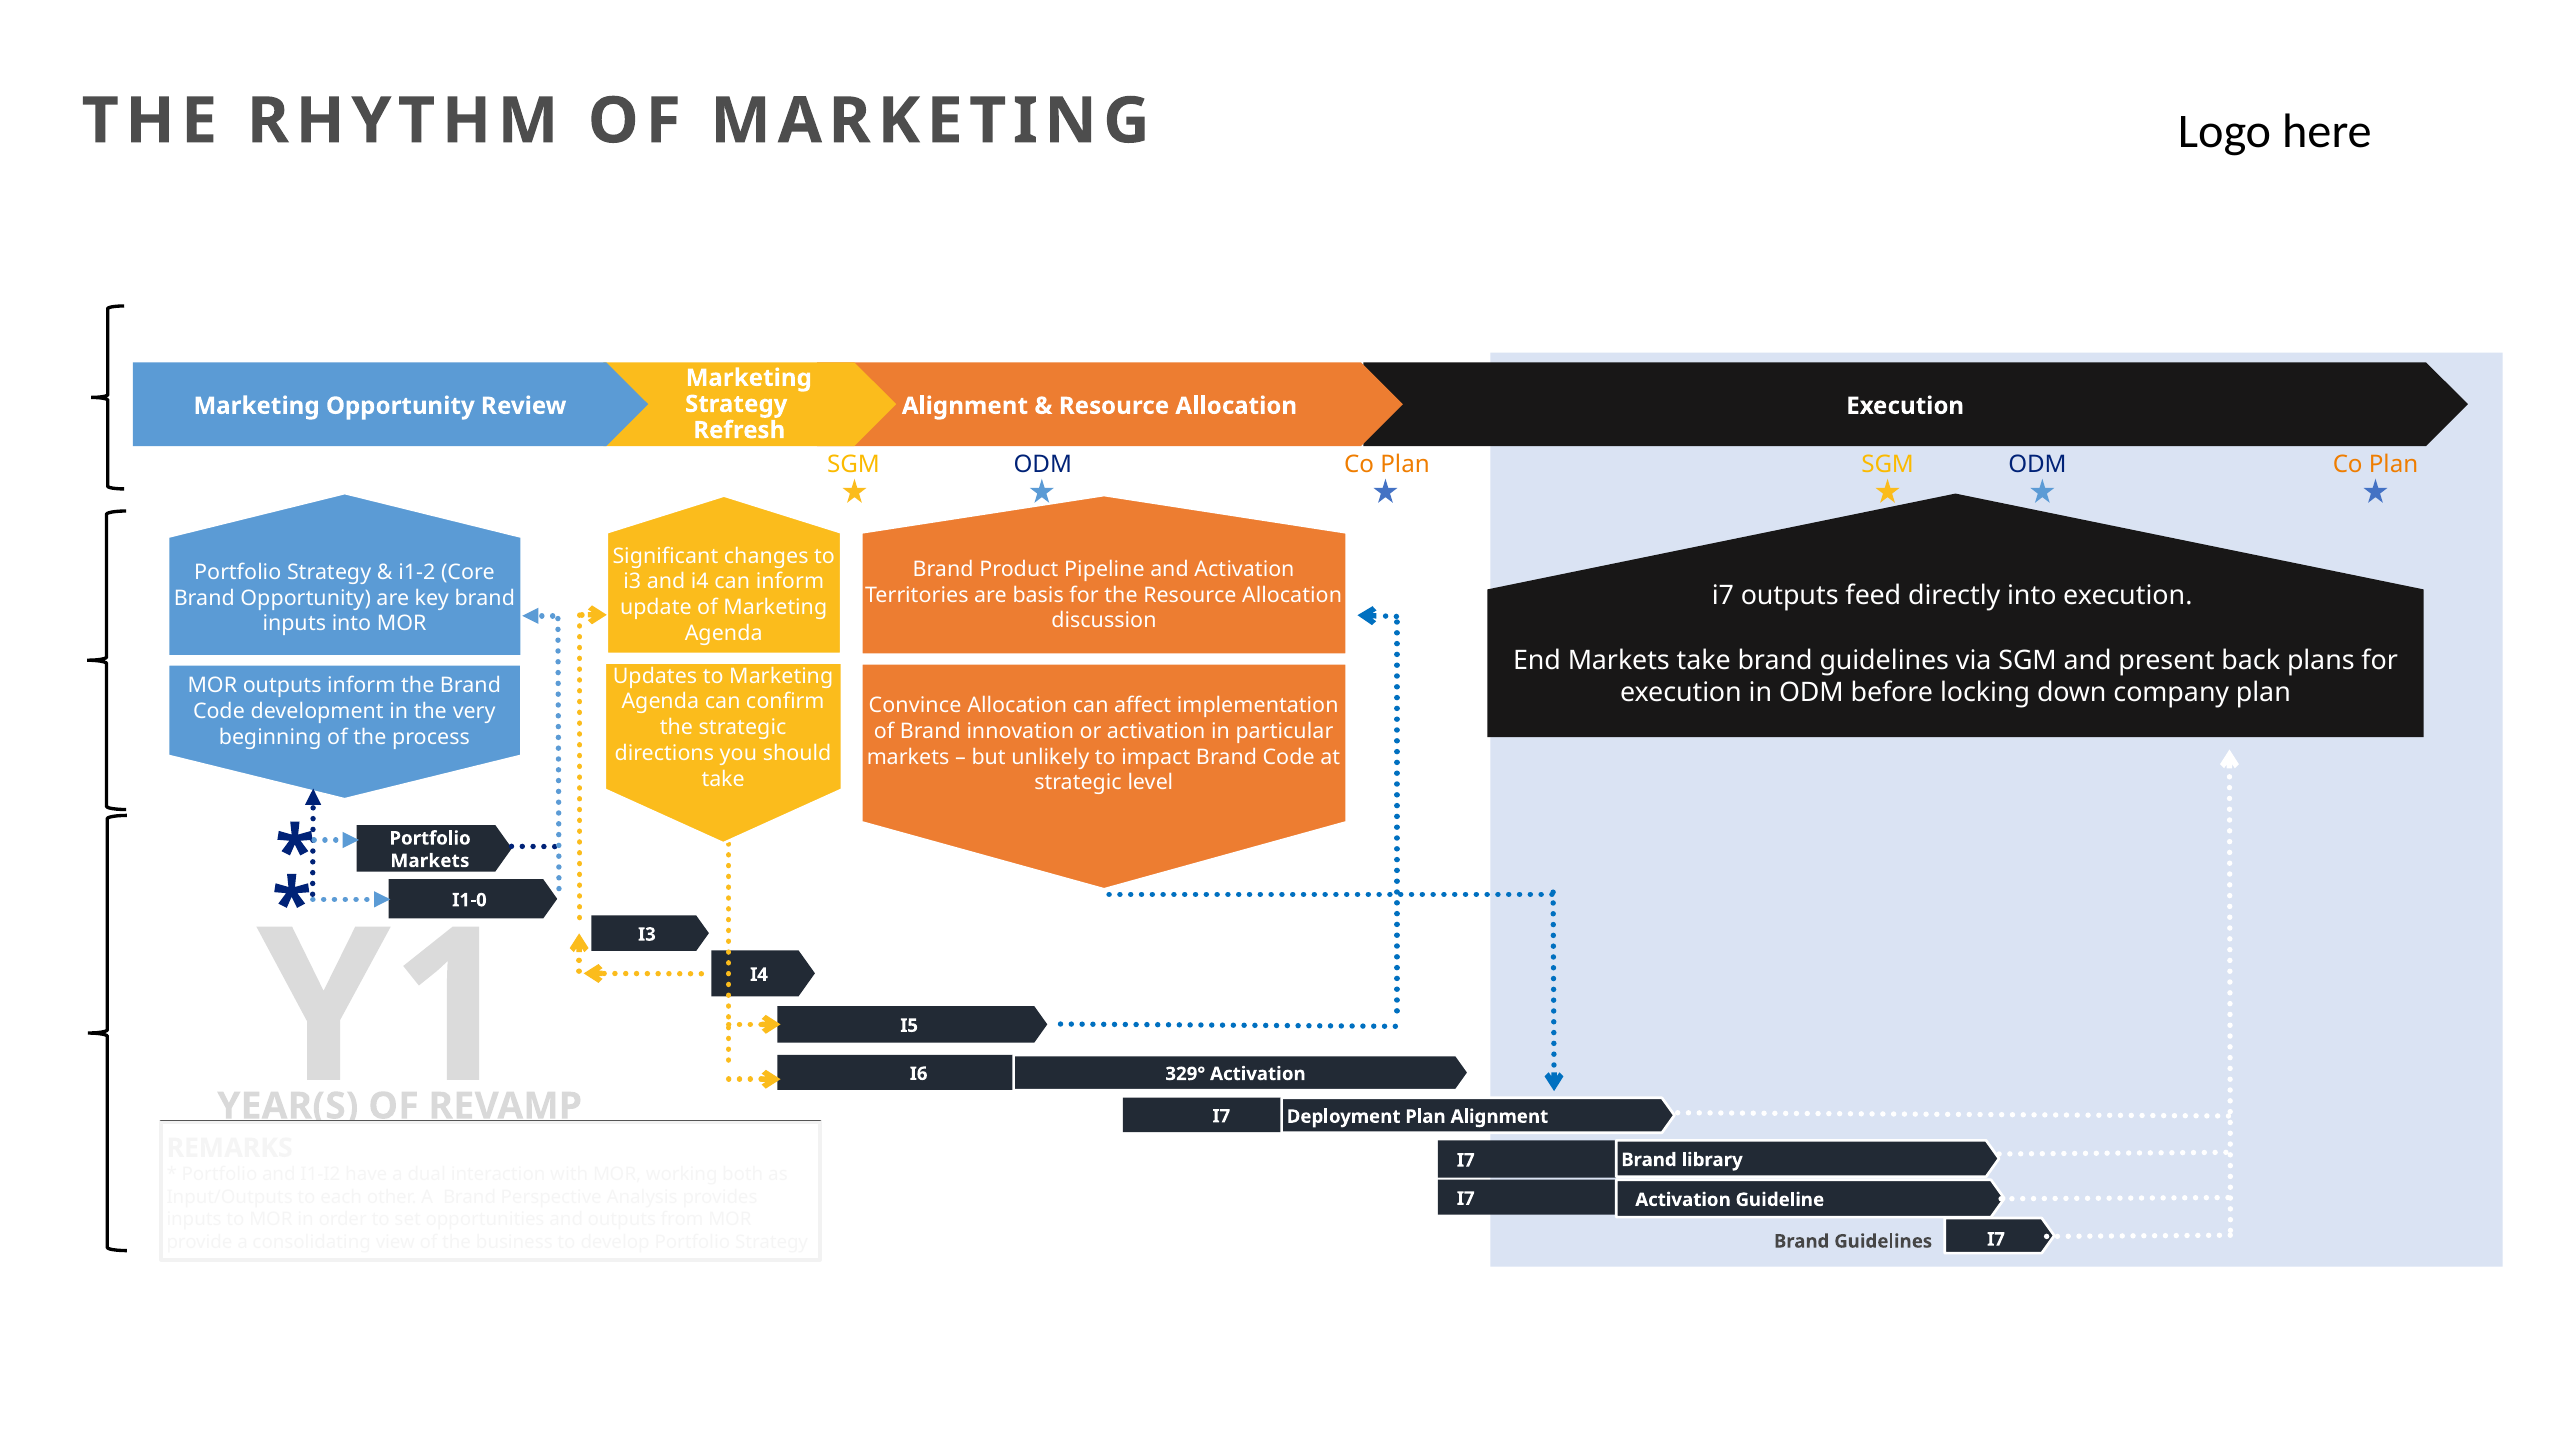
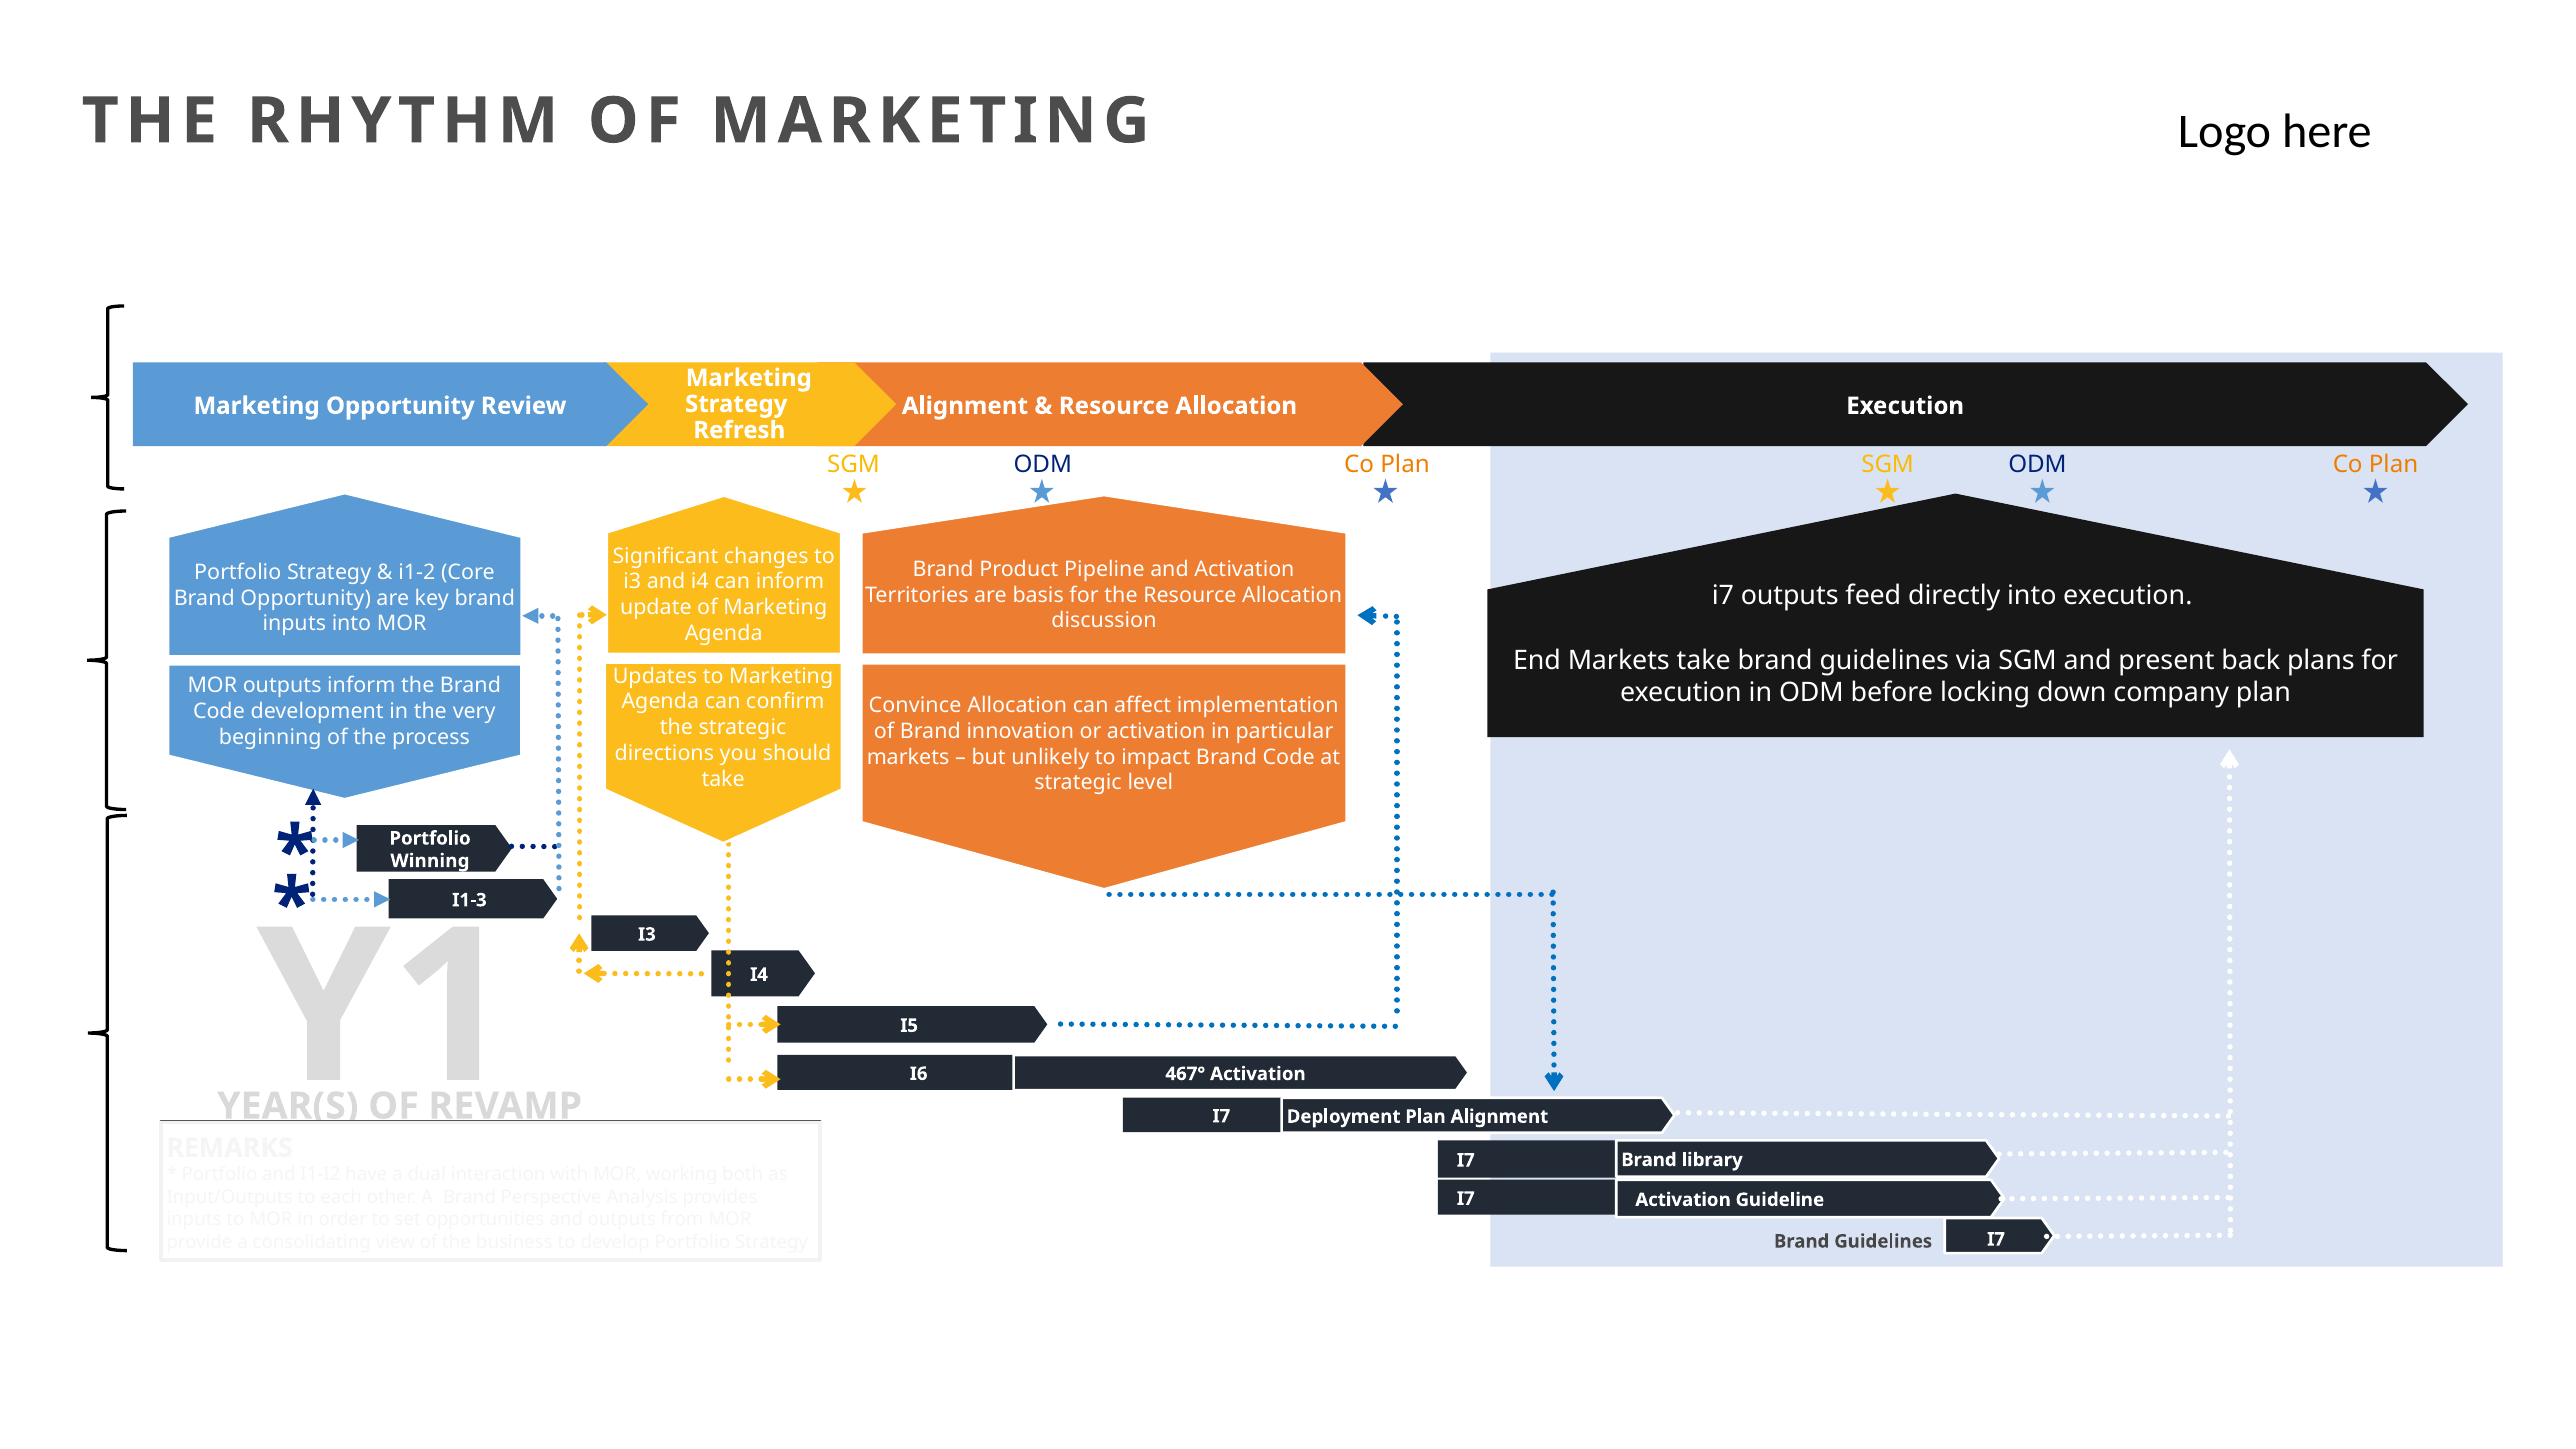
Markets: Markets -> Winning (430, 861)
I1-0: I1-0 -> I1-3 (469, 900)
329°: 329° -> 467° (1185, 1074)
